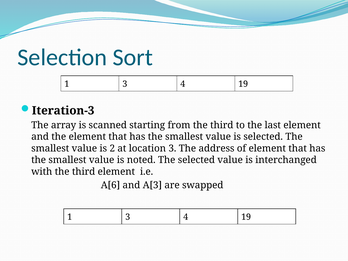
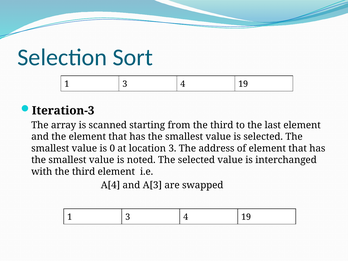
2: 2 -> 0 (112, 148)
A[6: A[6 -> A[4 (110, 185)
